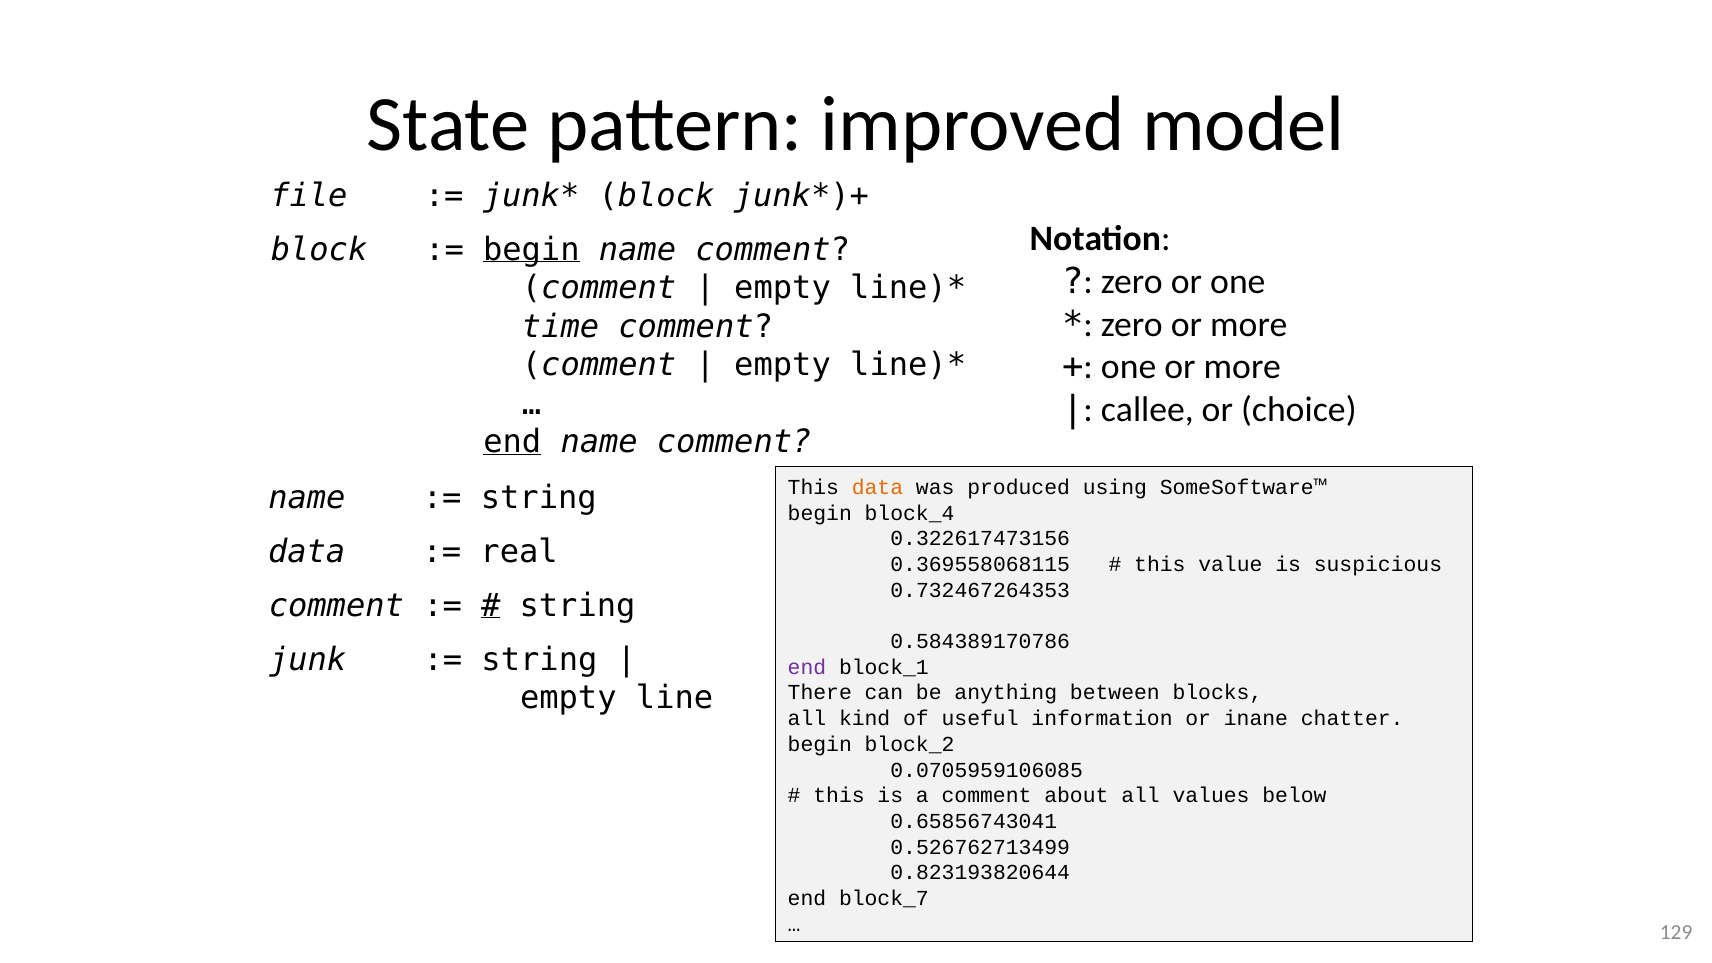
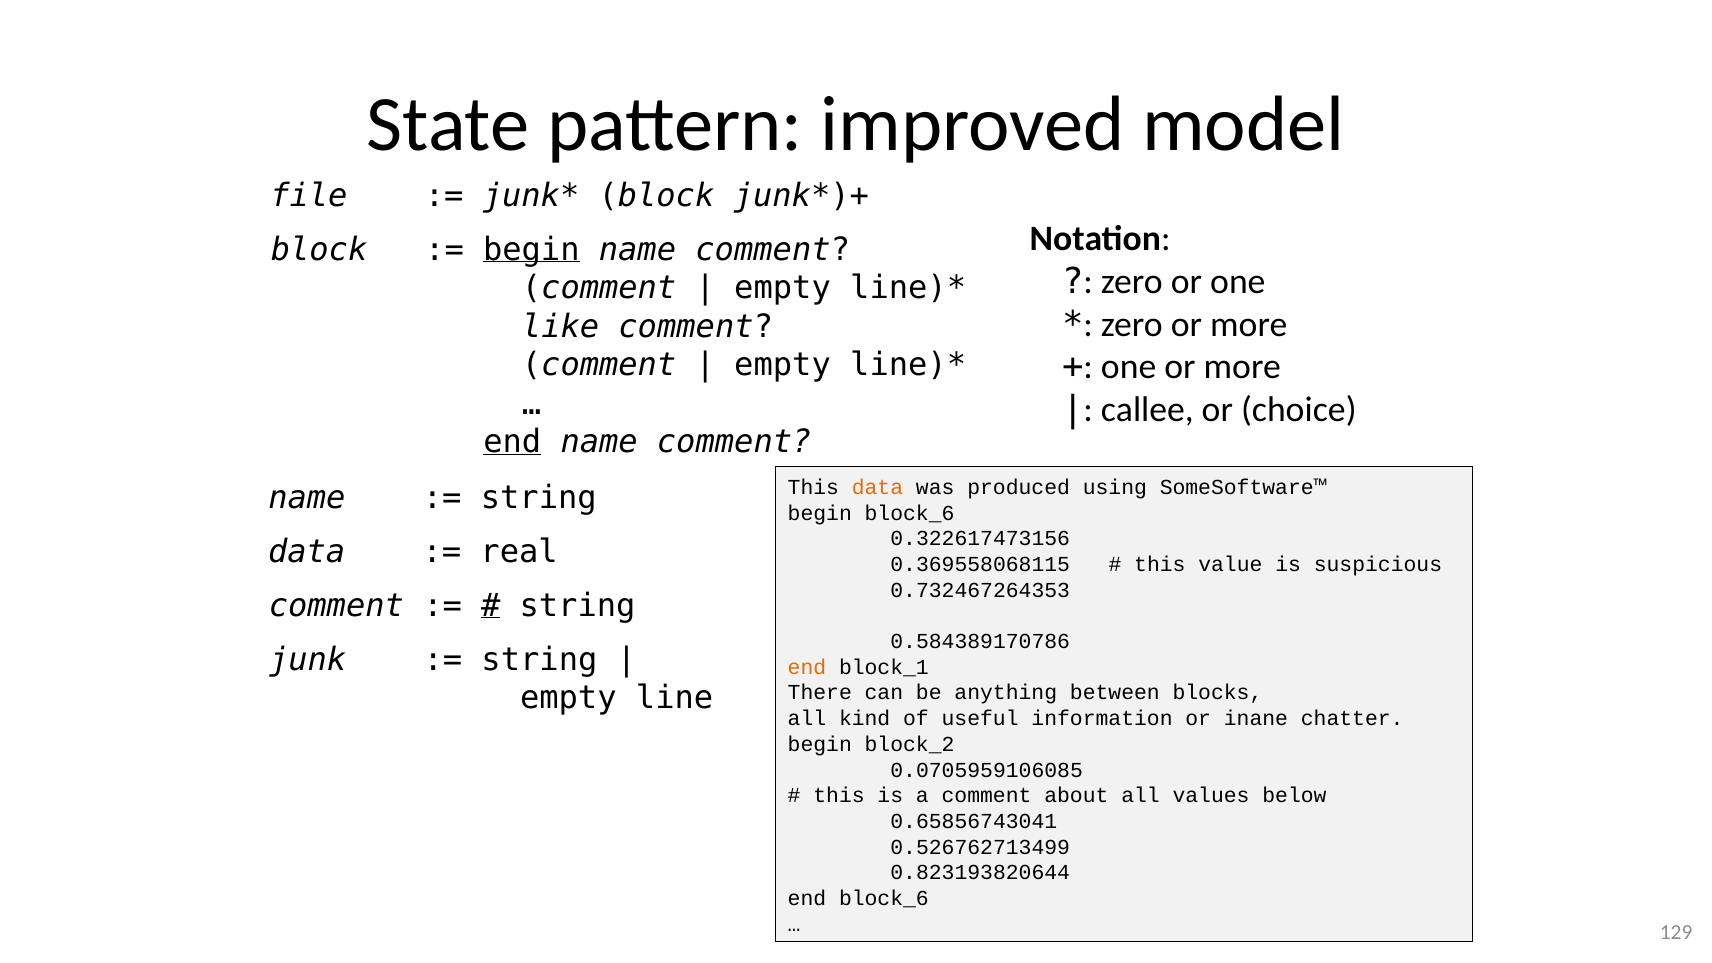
time: time -> like (561, 327)
begin block_4: block_4 -> block_6 (910, 513)
end colour: purple -> orange (807, 667)
end block_7: block_7 -> block_6 (884, 898)
